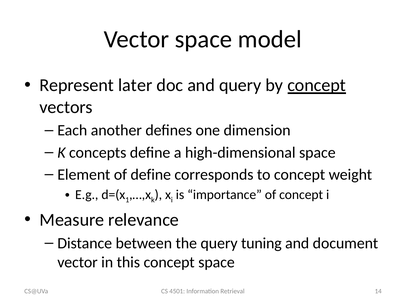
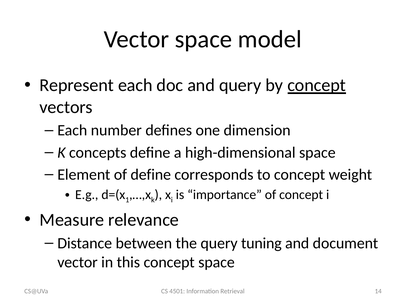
Represent later: later -> each (135, 85)
another: another -> number (116, 130)
